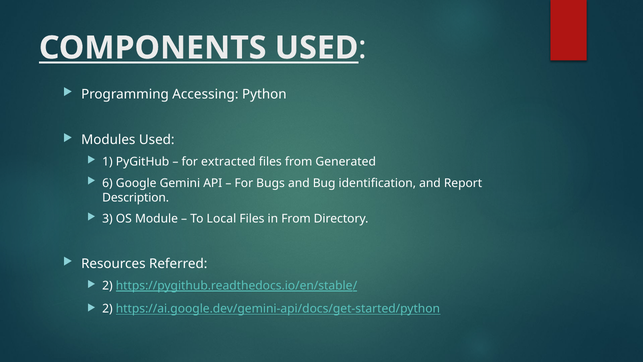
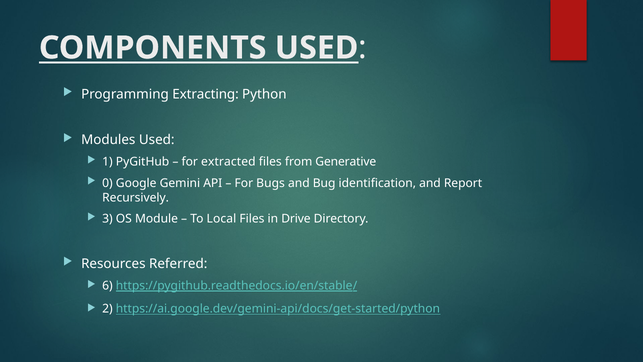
Accessing: Accessing -> Extracting (206, 94)
Generated: Generated -> Generative (346, 162)
6: 6 -> 0 (107, 183)
Description: Description -> Recursively (136, 197)
in From: From -> Drive (296, 219)
2: 2 -> 6 (107, 285)
